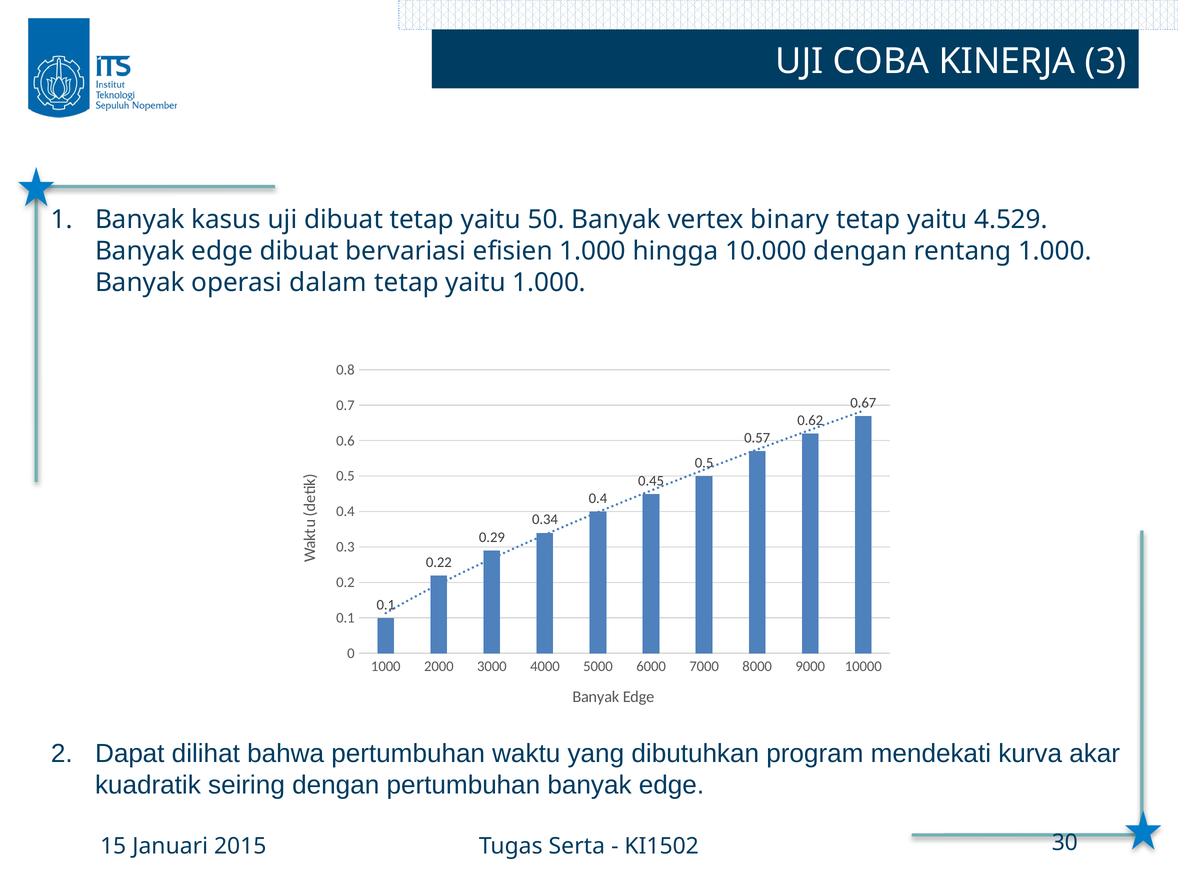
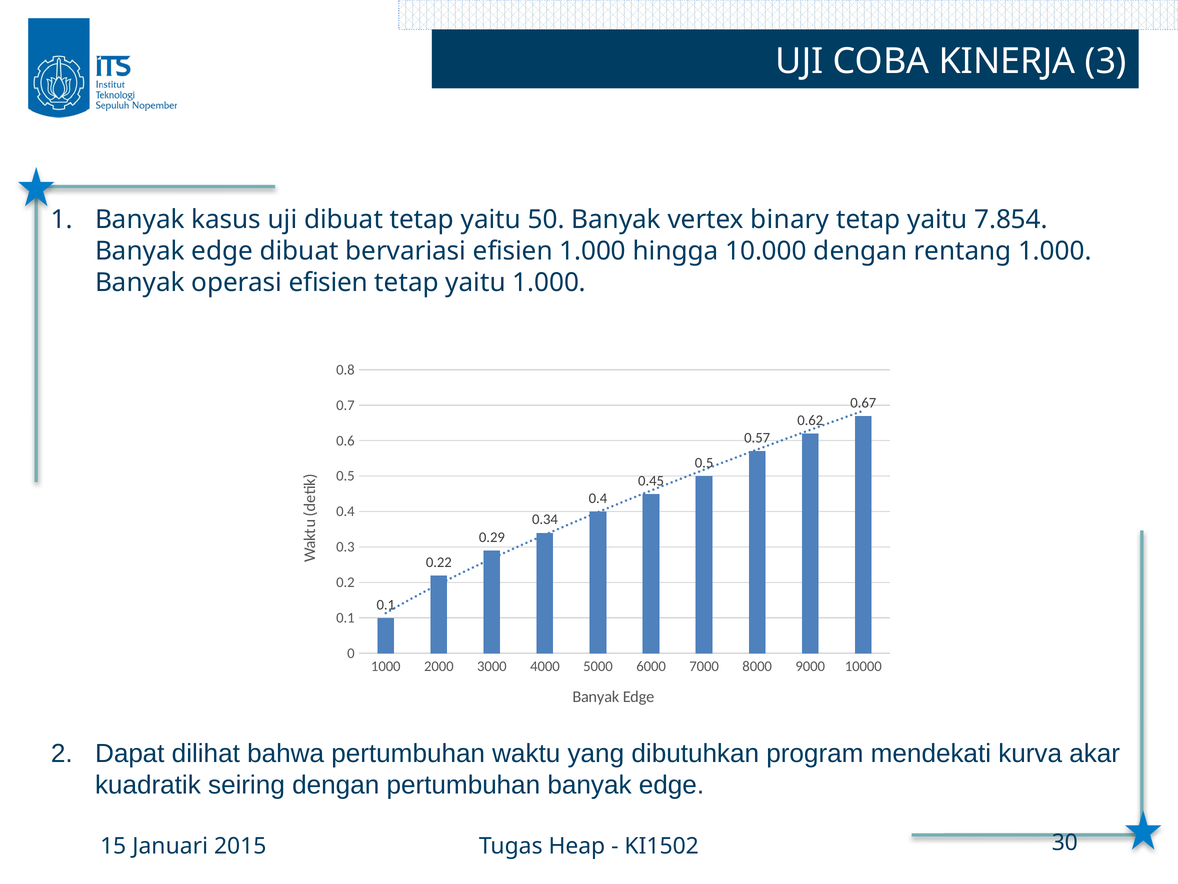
4.529: 4.529 -> 7.854 (1011, 220)
operasi dalam: dalam -> efisien (328, 282)
Serta: Serta -> Heap (577, 846)
